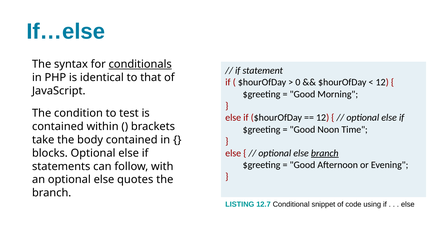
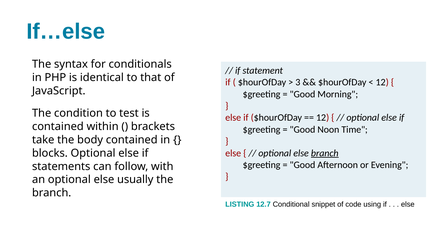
conditionals underline: present -> none (140, 64)
0: 0 -> 3 (298, 82)
quotes: quotes -> usually (135, 179)
